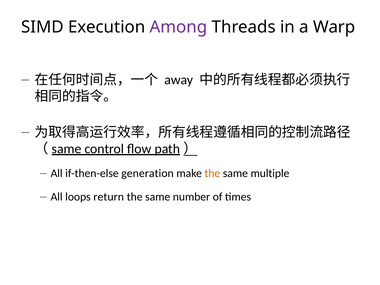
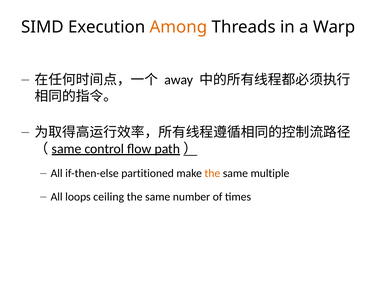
Among colour: purple -> orange (178, 27)
generation: generation -> partitioned (148, 173)
return: return -> ceiling (109, 197)
